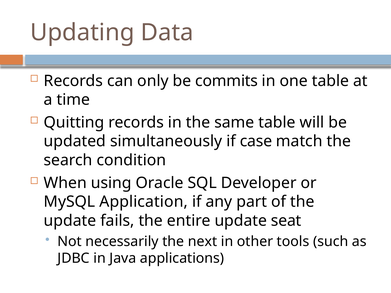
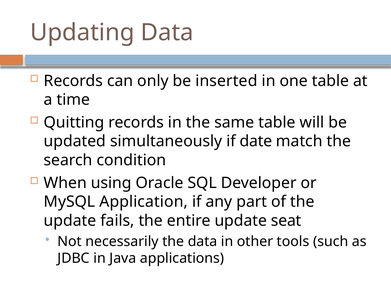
commits: commits -> inserted (226, 81)
case: case -> date (256, 141)
the next: next -> data (203, 242)
